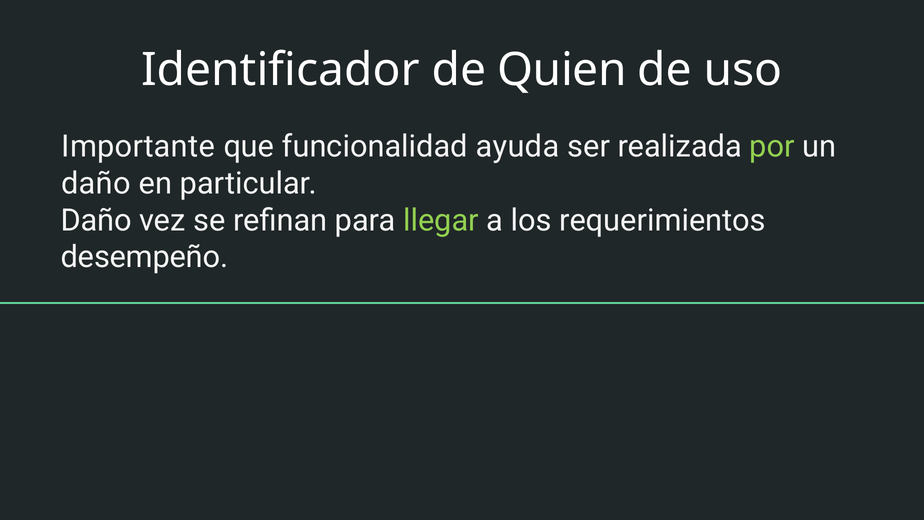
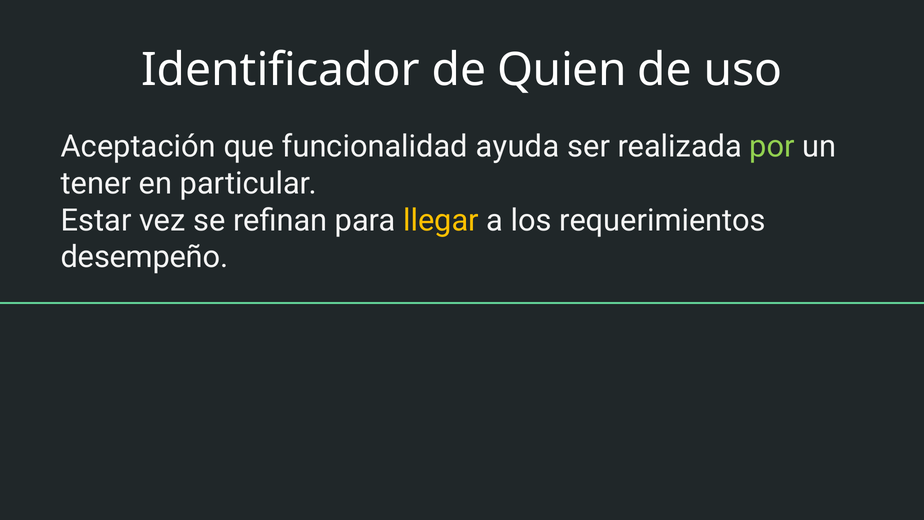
Importante: Importante -> Aceptación (138, 146)
daño: daño -> tener (96, 183)
Daño: Daño -> Estar (96, 220)
llegar colour: light green -> yellow (441, 220)
